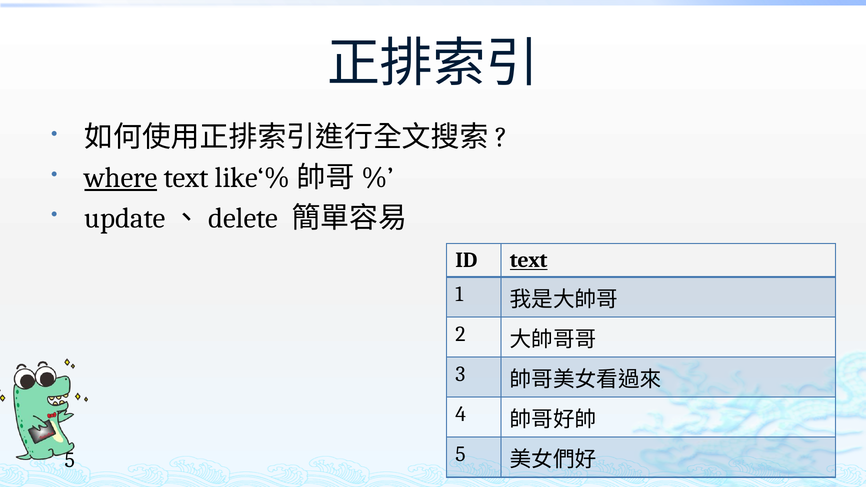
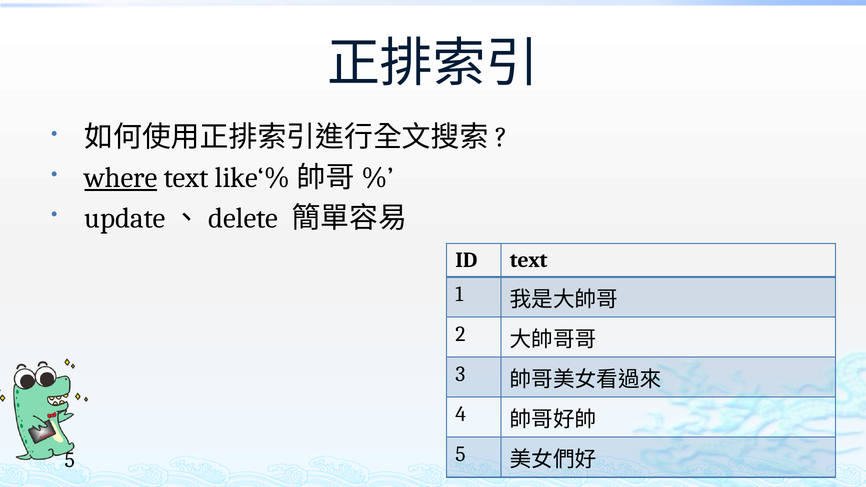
text underline: present -> none (529, 260)
